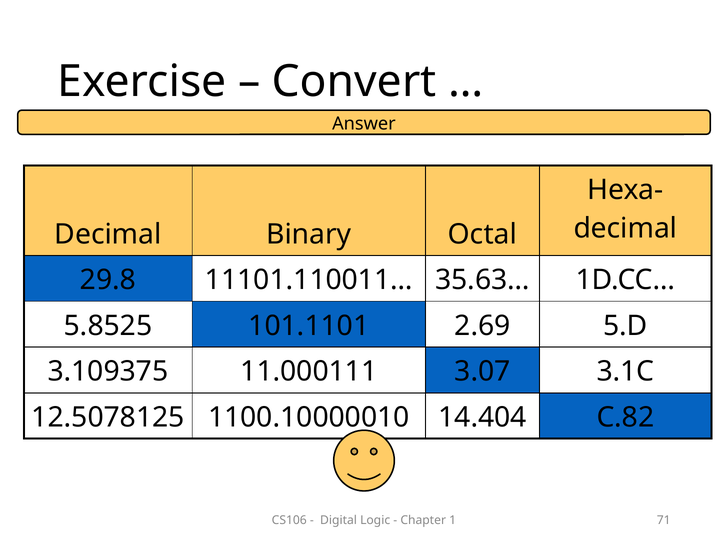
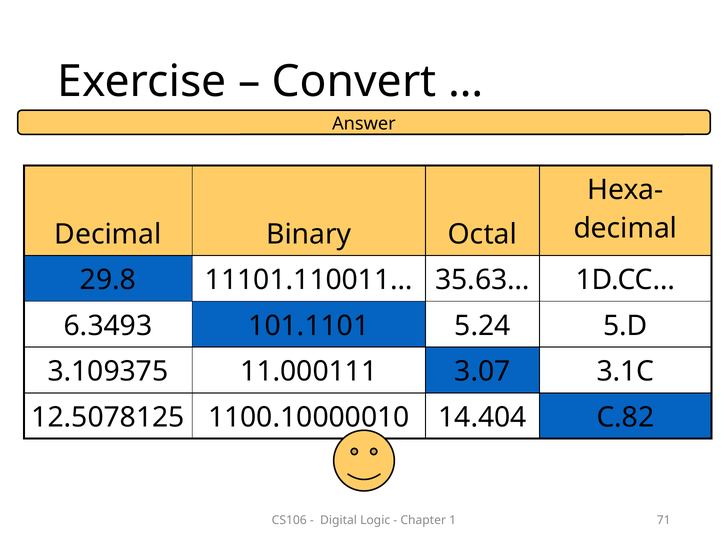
5.8525: 5.8525 -> 6.3493 (108, 326)
2.69: 2.69 -> 5.24 (482, 326)
